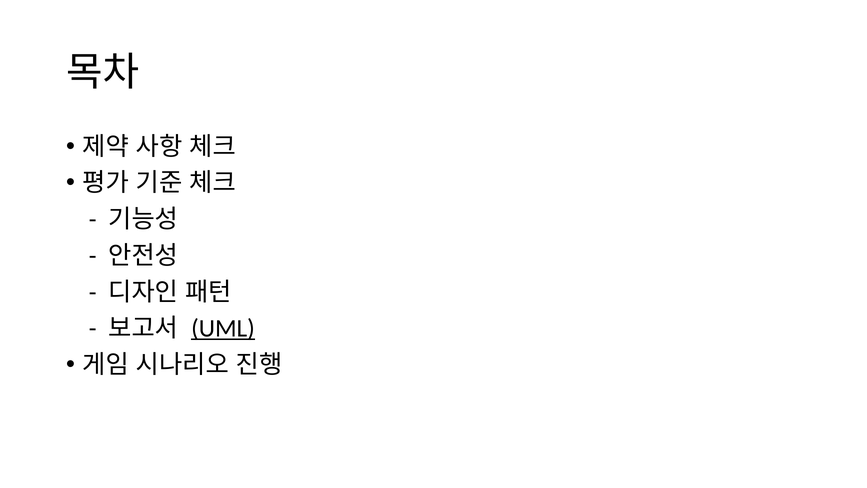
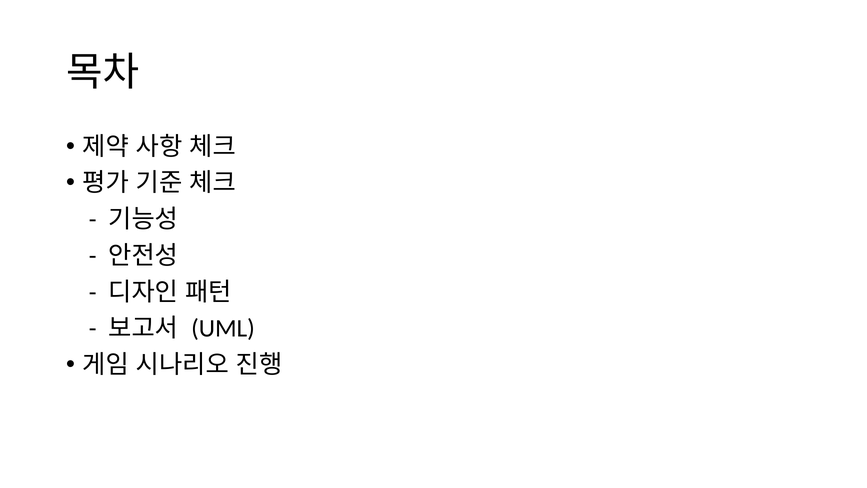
UML underline: present -> none (223, 328)
